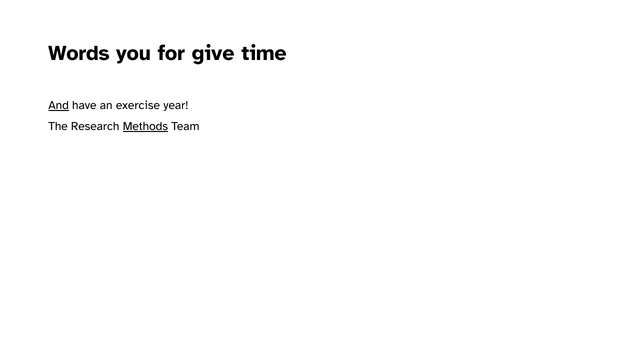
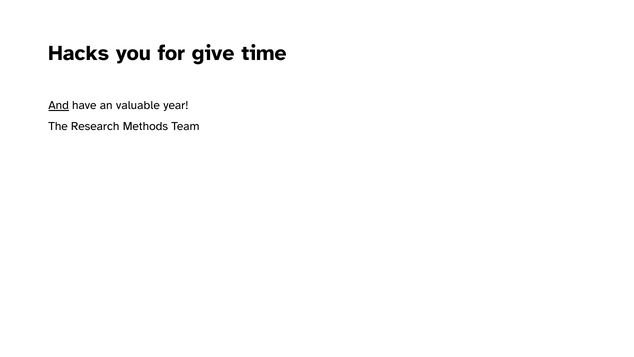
Words: Words -> Hacks (79, 53)
exercise: exercise -> valuable (138, 105)
Methods underline: present -> none (145, 126)
